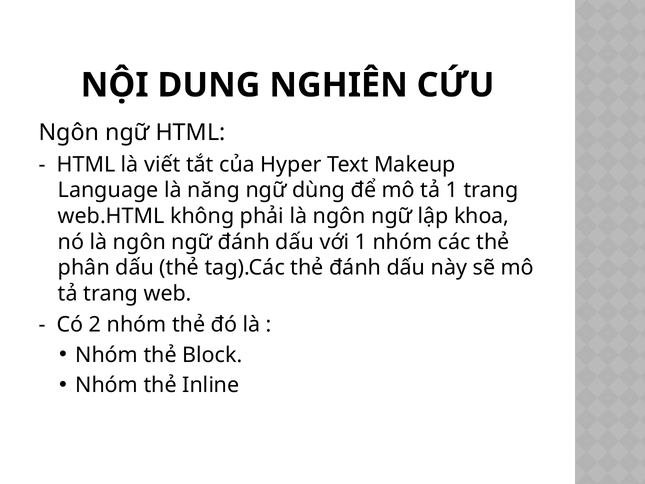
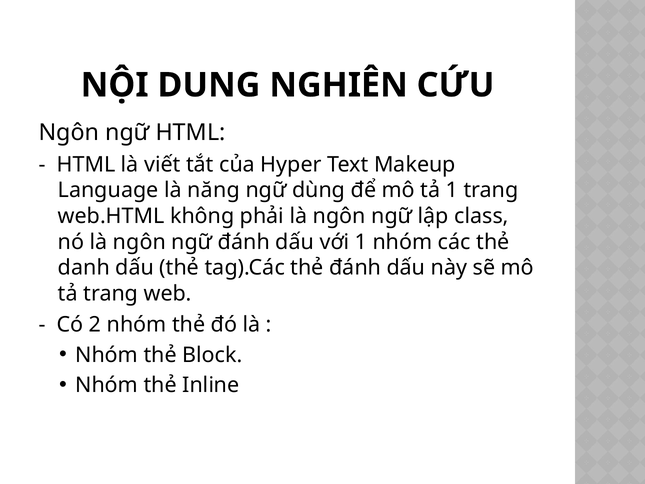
khoa: khoa -> class (481, 216)
phân: phân -> danh (84, 268)
